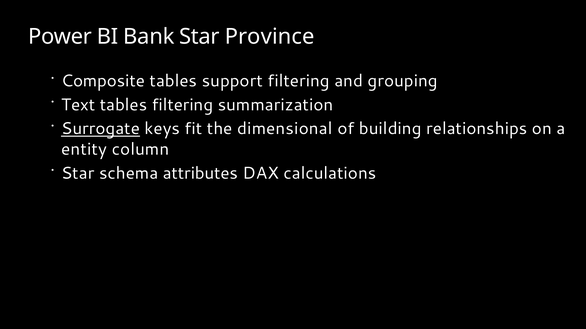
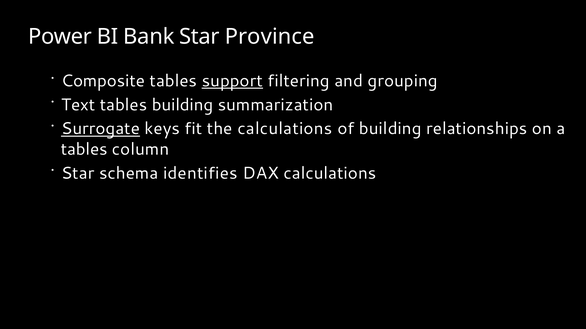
support underline: none -> present (232, 81)
tables filtering: filtering -> building (183, 105)
the dimensional: dimensional -> calculations (285, 129)
entity: entity -> tables (84, 149)
attributes: attributes -> identifies (200, 173)
